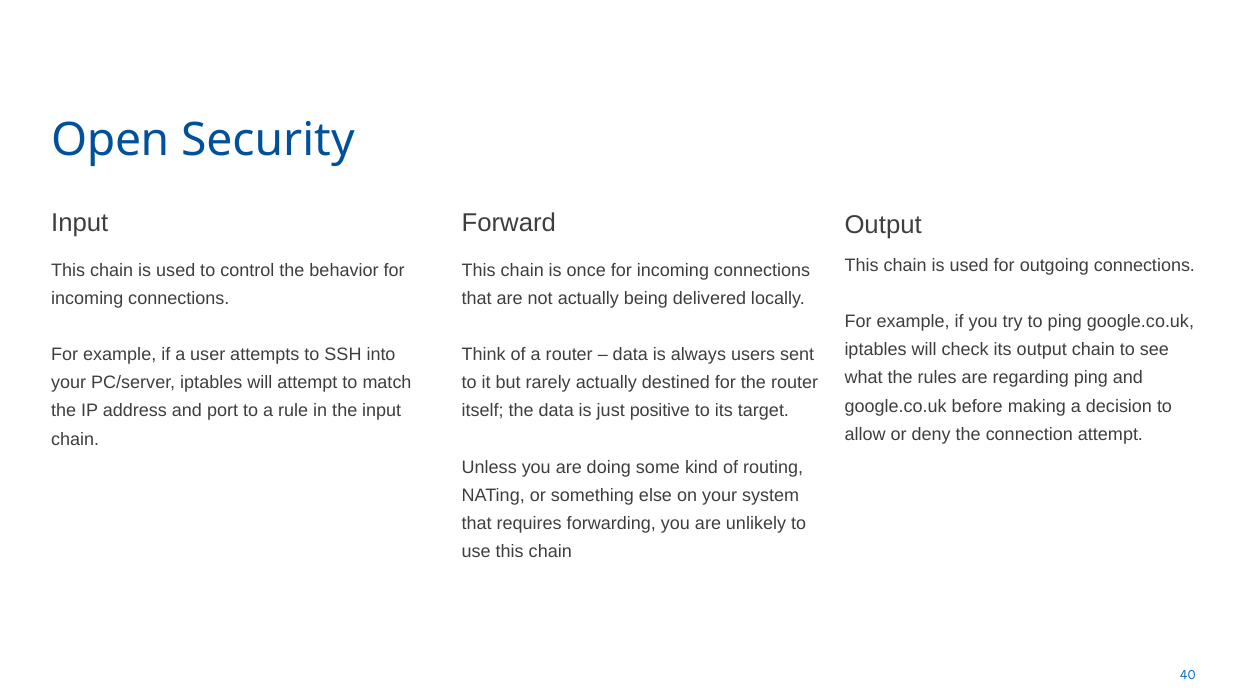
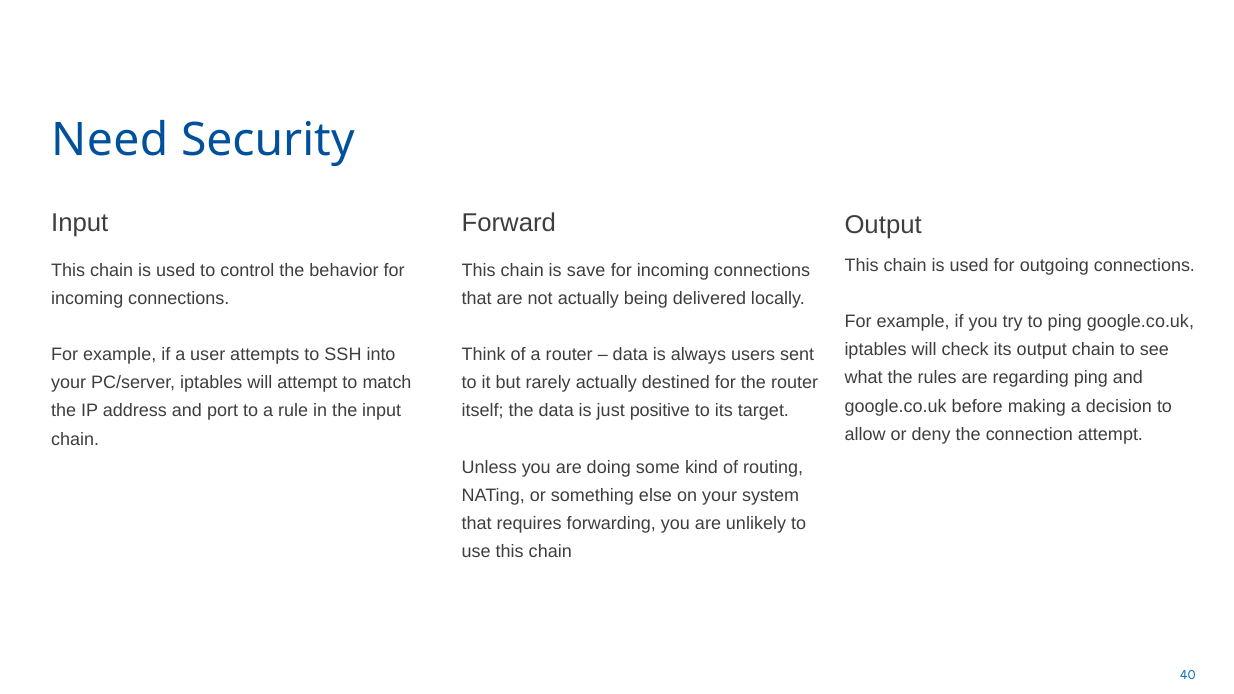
Open: Open -> Need (110, 141)
once: once -> save (586, 271)
